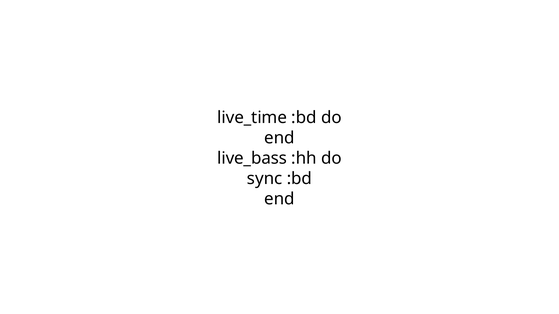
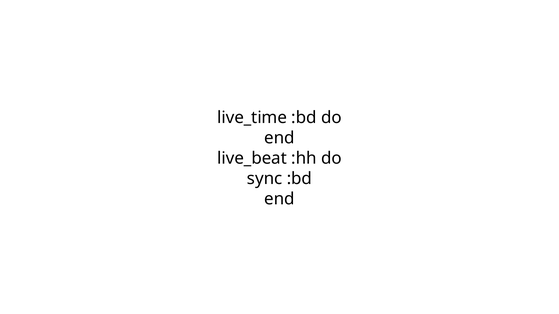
live_bass: live_bass -> live_beat (252, 158)
